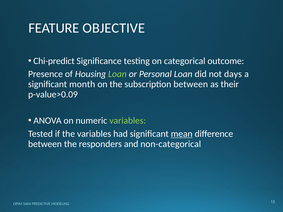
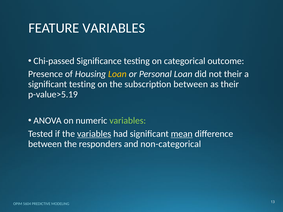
FEATURE OBJECTIVE: OBJECTIVE -> VARIABLES (114, 28)
Chi-predict: Chi-predict -> Chi-passed (54, 61)
Loan colour: light green -> yellow (117, 74)
not days: days -> their (233, 74)
significant month: month -> testing (82, 84)
p-value>0.09: p-value>0.09 -> p-value>5.19 (53, 94)
variables underline: none -> present (94, 134)
